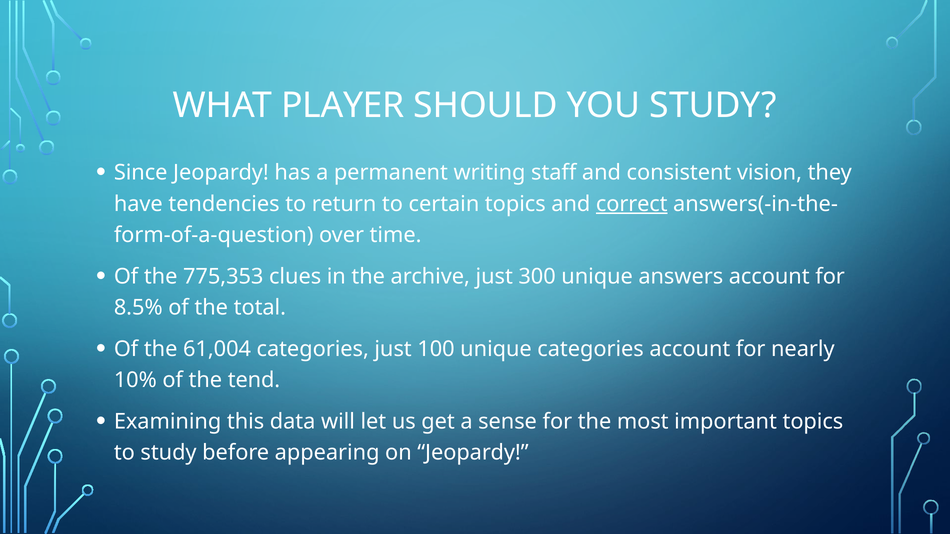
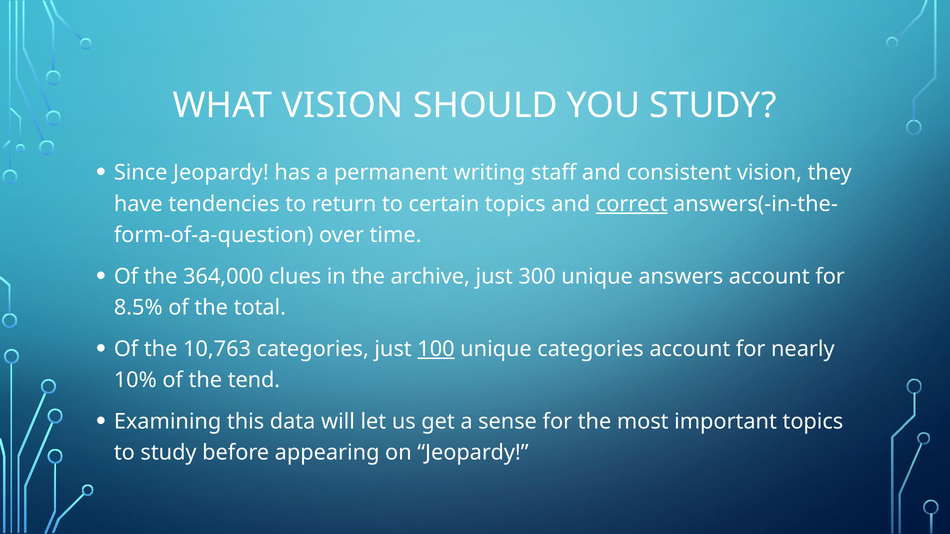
WHAT PLAYER: PLAYER -> VISION (343, 106)
775,353: 775,353 -> 364,000 (223, 277)
61,004: 61,004 -> 10,763 (217, 349)
100 underline: none -> present (436, 349)
